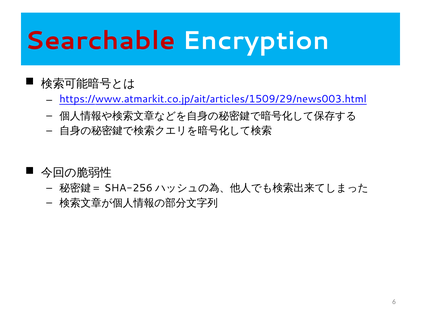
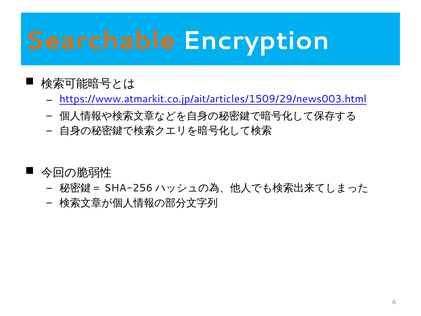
Searchable colour: red -> orange (100, 41)
